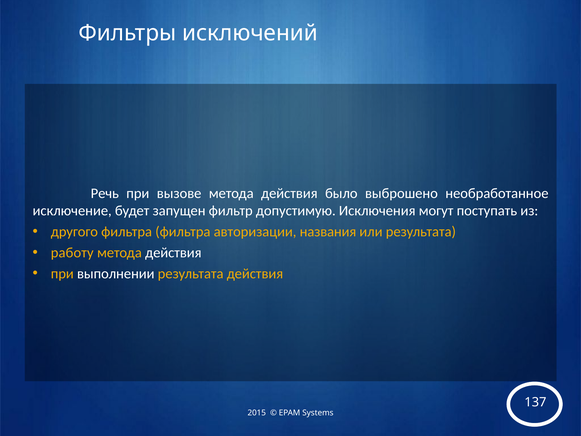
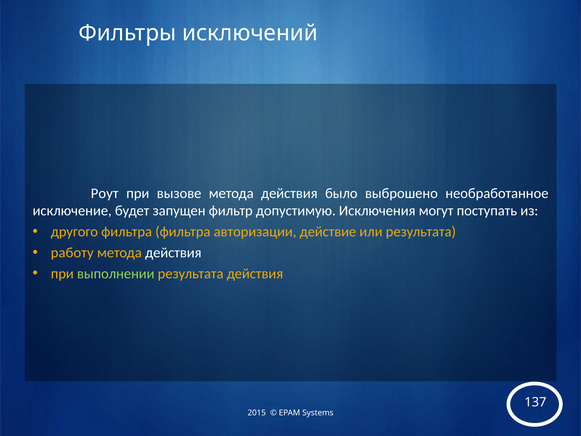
Речь: Речь -> Роут (105, 193)
названия: названия -> действие (328, 232)
выполнении colour: white -> light green (116, 273)
